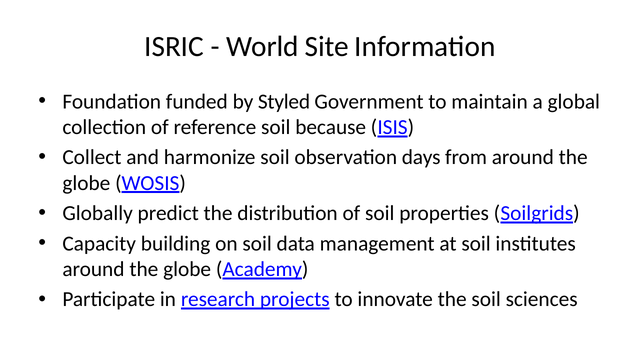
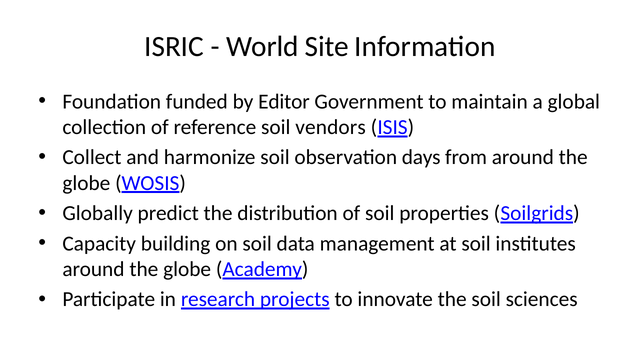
Styled: Styled -> Editor (284, 102)
because: because -> vendors (331, 127)
